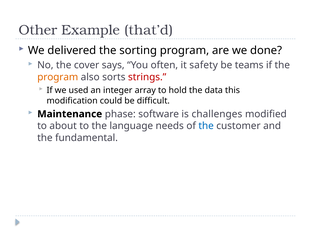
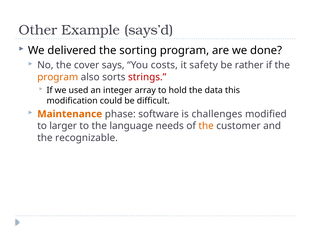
that’d: that’d -> says’d (149, 30)
often: often -> costs (164, 65)
teams: teams -> rather (249, 65)
Maintenance colour: black -> orange (70, 114)
about: about -> larger (63, 126)
the colour: blue -> orange (206, 126)
fundamental: fundamental -> recognizable (87, 138)
